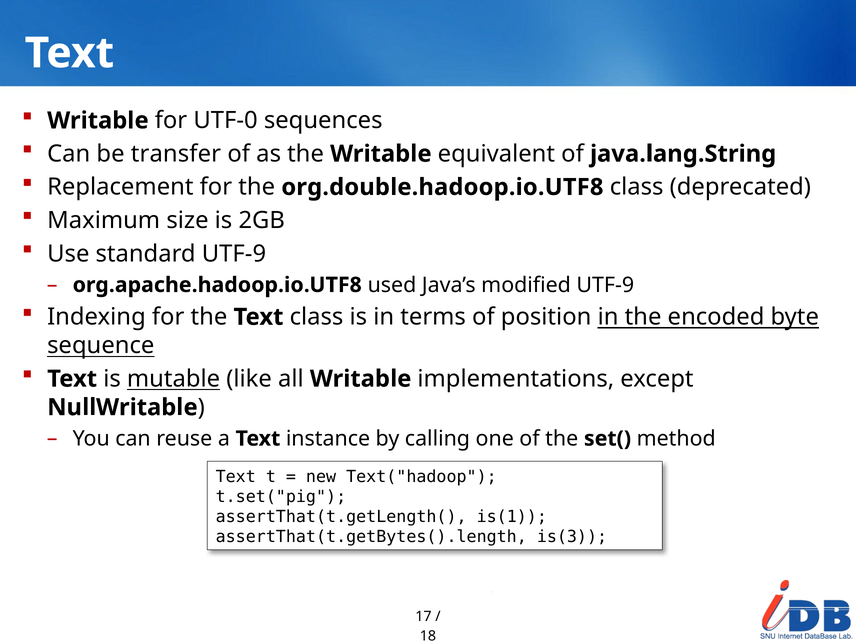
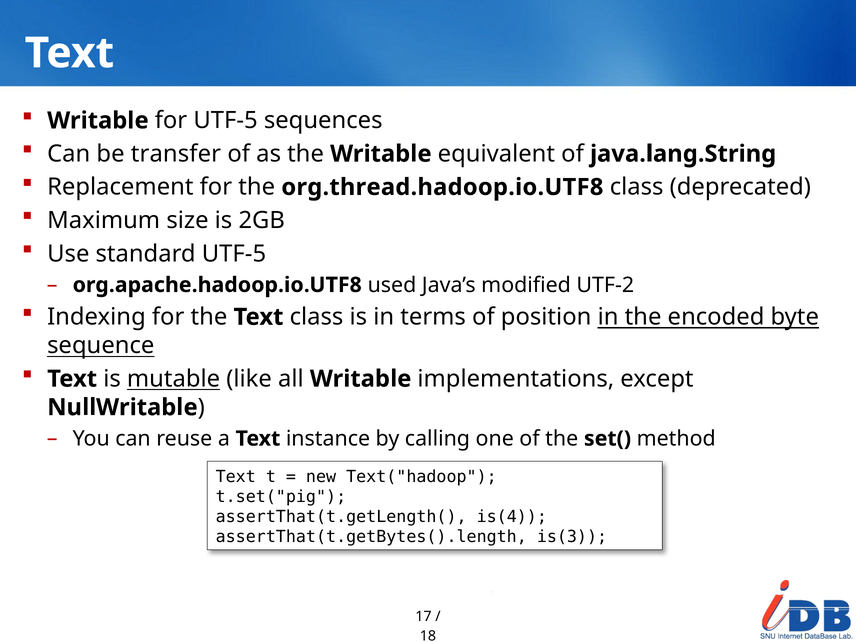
for UTF-0: UTF-0 -> UTF-5 (226, 121)
org.double.hadoop.io.UTF8: org.double.hadoop.io.UTF8 -> org.thread.hadoop.io.UTF8 (442, 187)
standard UTF-9: UTF-9 -> UTF-5 (234, 254)
modified UTF-9: UTF-9 -> UTF-2 (605, 285)
is(1: is(1 -> is(4 (512, 517)
